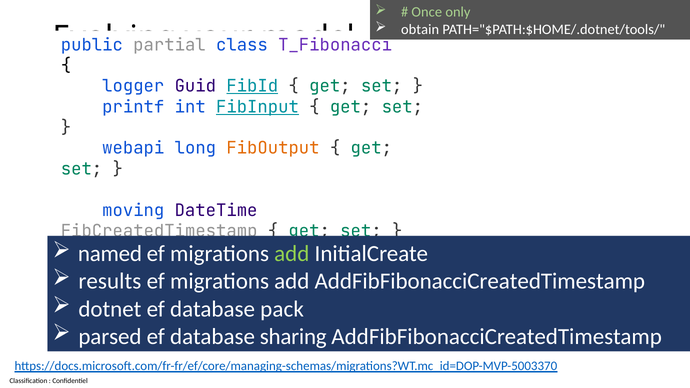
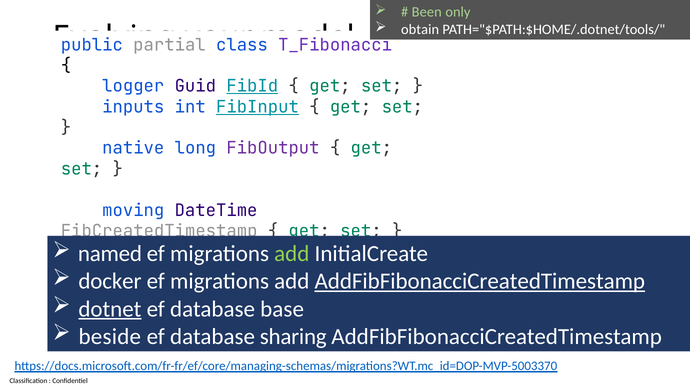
Once: Once -> Been (427, 12)
printf: printf -> inputs (133, 107)
webapi: webapi -> native (133, 148)
FibOutput colour: orange -> purple (273, 148)
results: results -> docker (110, 281)
AddFibFibonacciCreatedTimestamp underline: none -> present (480, 281)
dotnet underline: none -> present (110, 309)
pack: pack -> base (282, 309)
parsed: parsed -> beside (110, 337)
